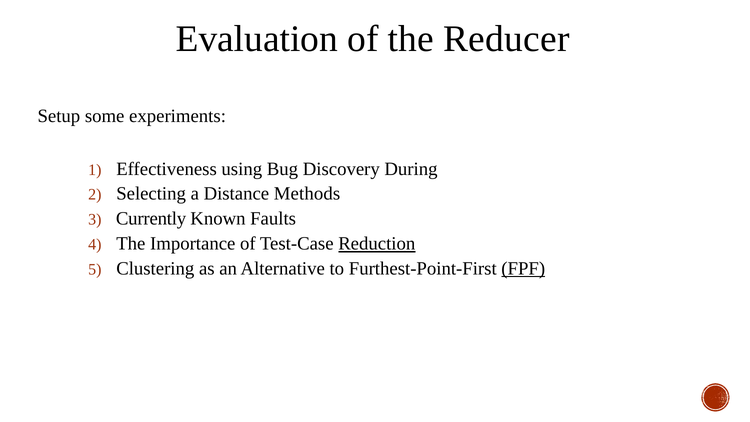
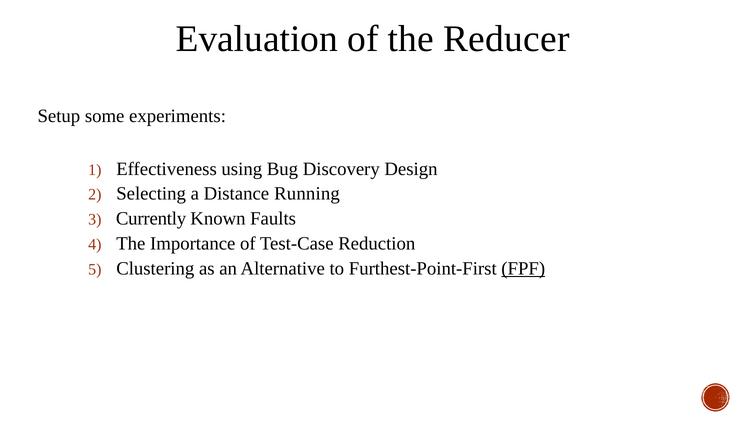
During: During -> Design (411, 169)
Methods: Methods -> Running (307, 194)
Reduction underline: present -> none (377, 244)
